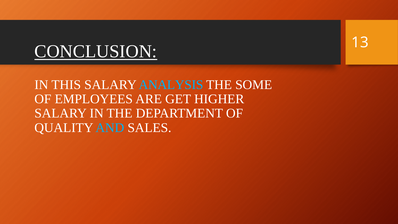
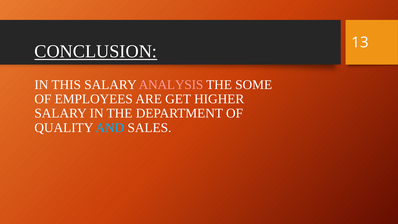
ANALYSIS colour: light blue -> pink (171, 85)
